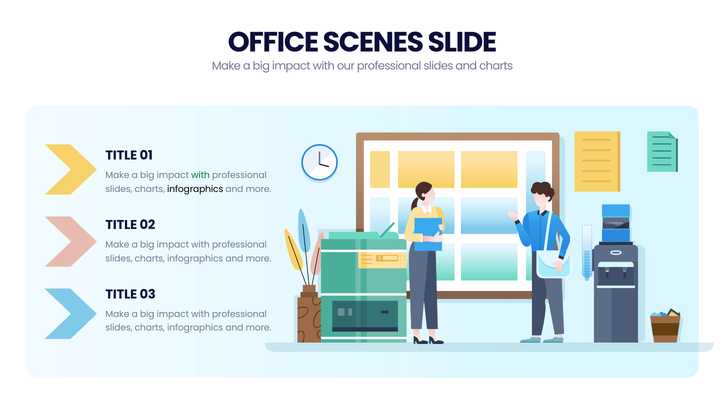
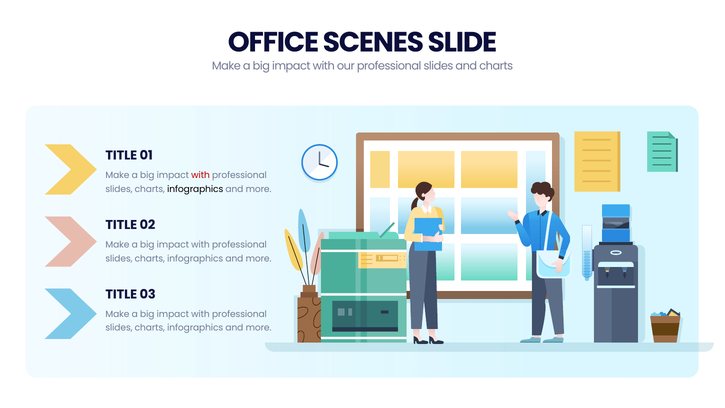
with colour: green -> red (201, 175)
